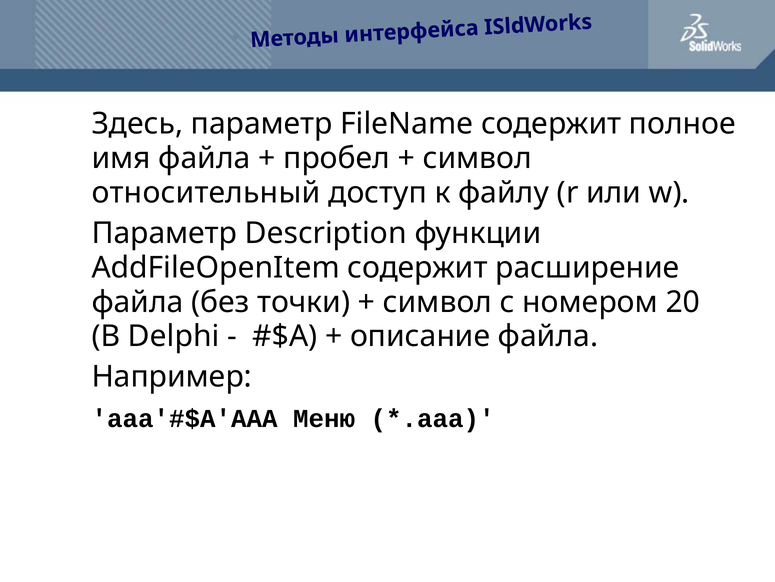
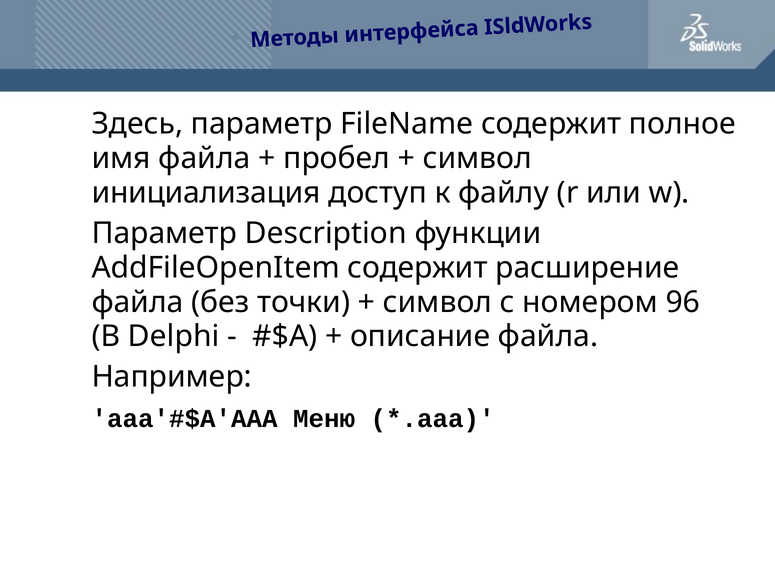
относительный: относительный -> инициализация (206, 192)
20: 20 -> 96 (683, 302)
